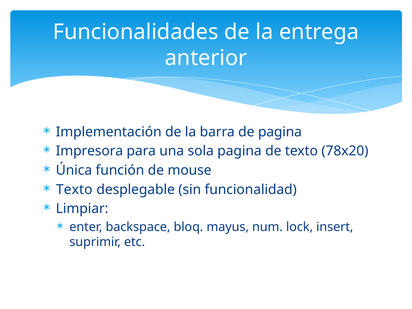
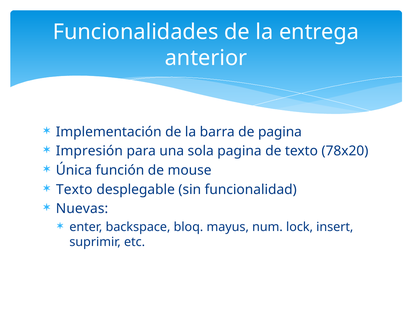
Impresora: Impresora -> Impresión (89, 151)
Limpiar: Limpiar -> Nuevas (82, 209)
